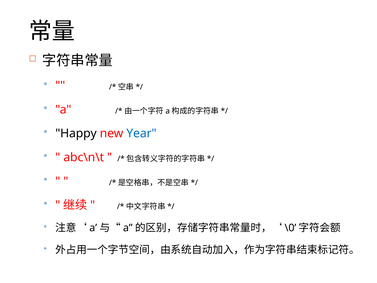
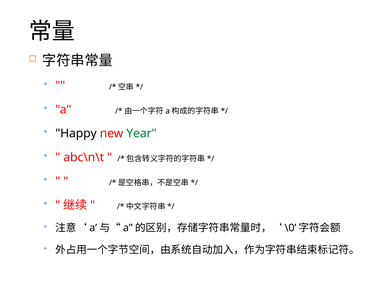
Year colour: blue -> green (141, 133)
